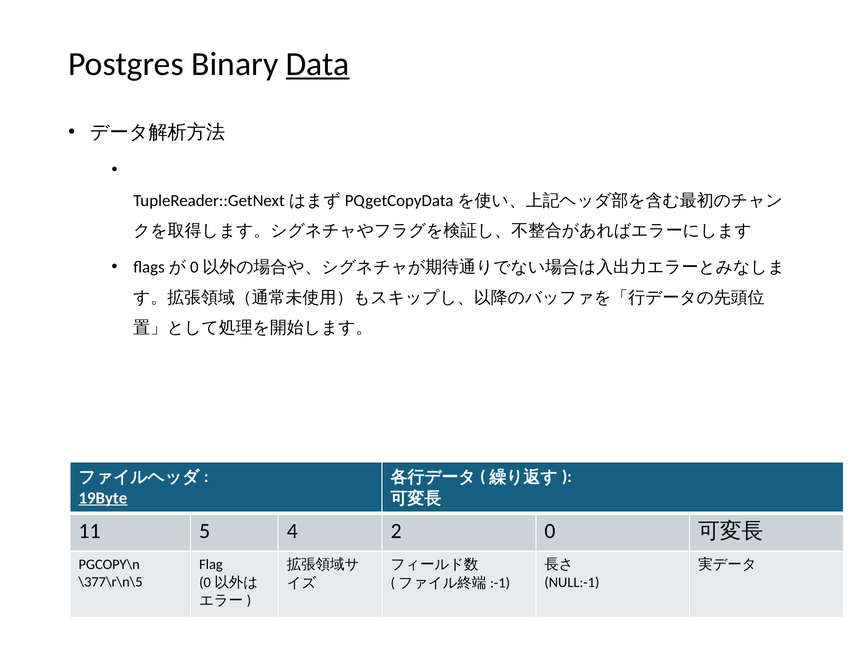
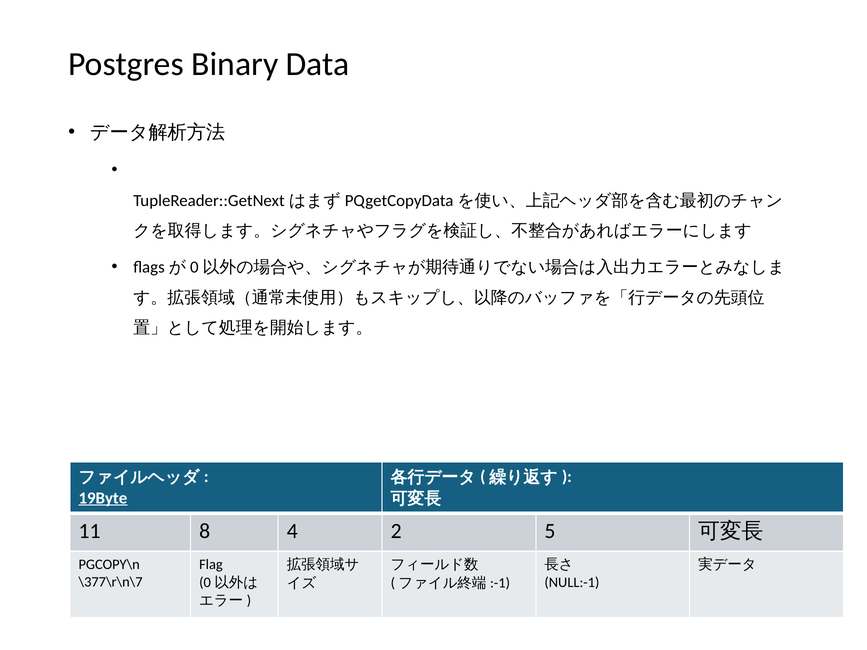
Data underline: present -> none (318, 64)
5: 5 -> 8 (205, 531)
0: 0 -> 5 (550, 531)
\377\r\n\5: \377\r\n\5 -> \377\r\n\7 (111, 582)
